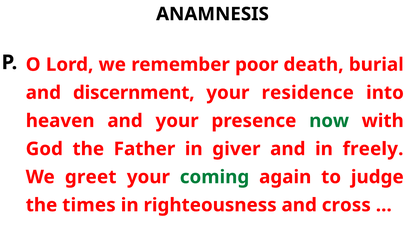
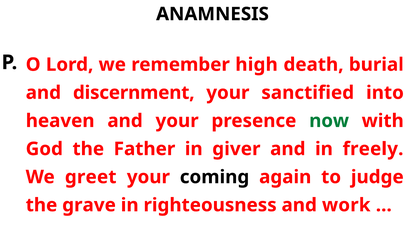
poor: poor -> high (257, 65)
residence: residence -> sanctified (308, 93)
coming colour: green -> black (215, 177)
times: times -> grave (89, 206)
cross: cross -> work (346, 206)
